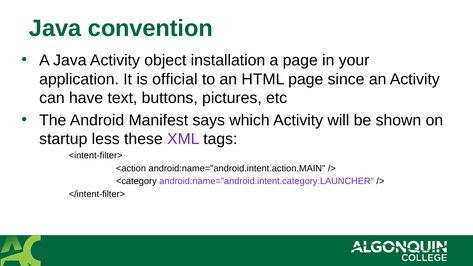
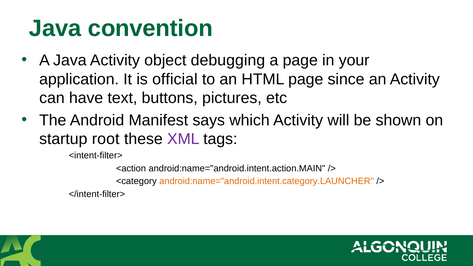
installation: installation -> debugging (228, 60)
less: less -> root (106, 139)
android:name="android.intent.category.LAUNCHER colour: purple -> orange (267, 181)
